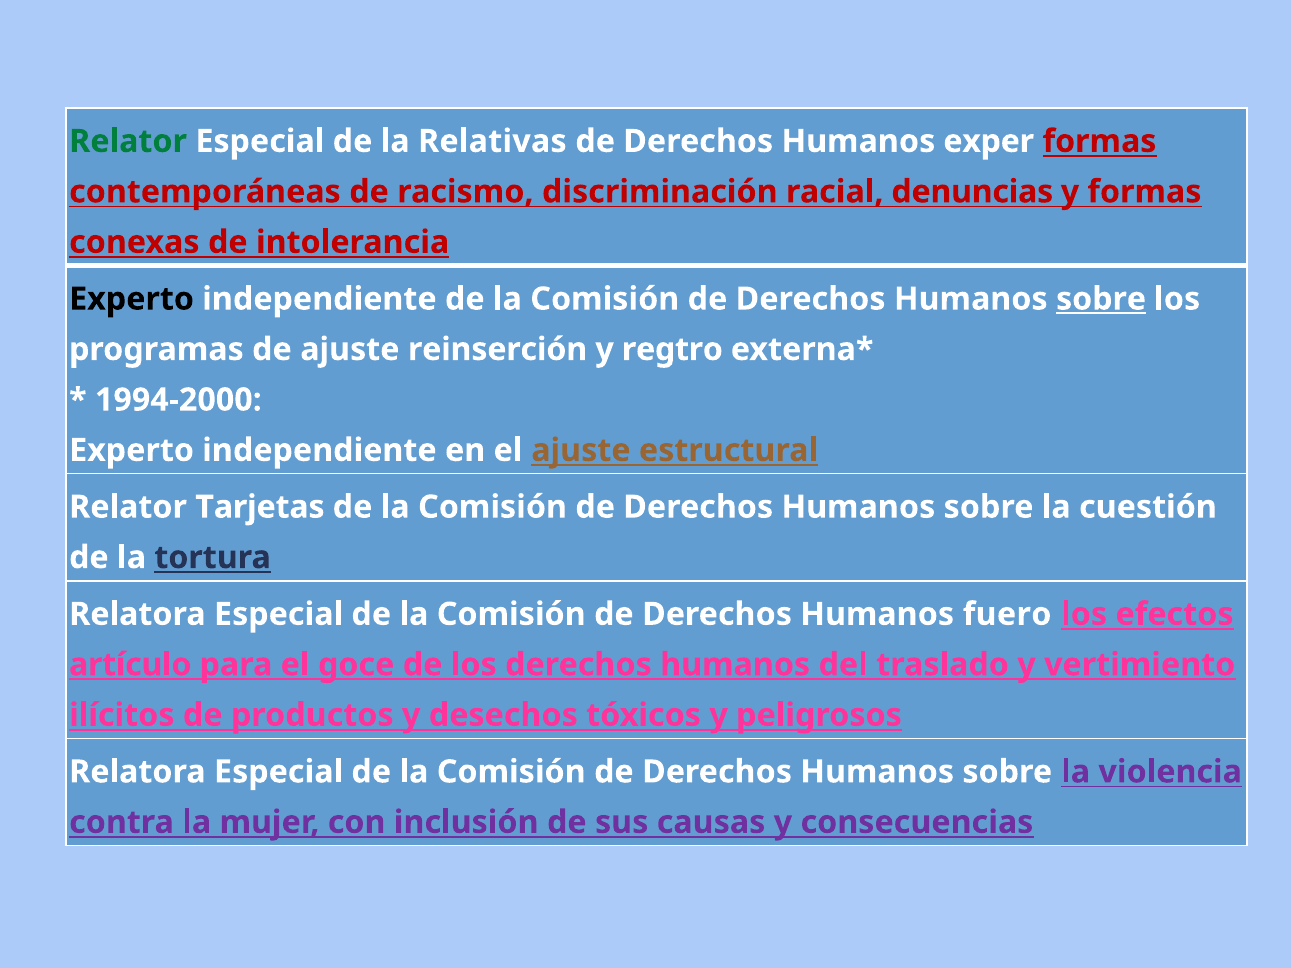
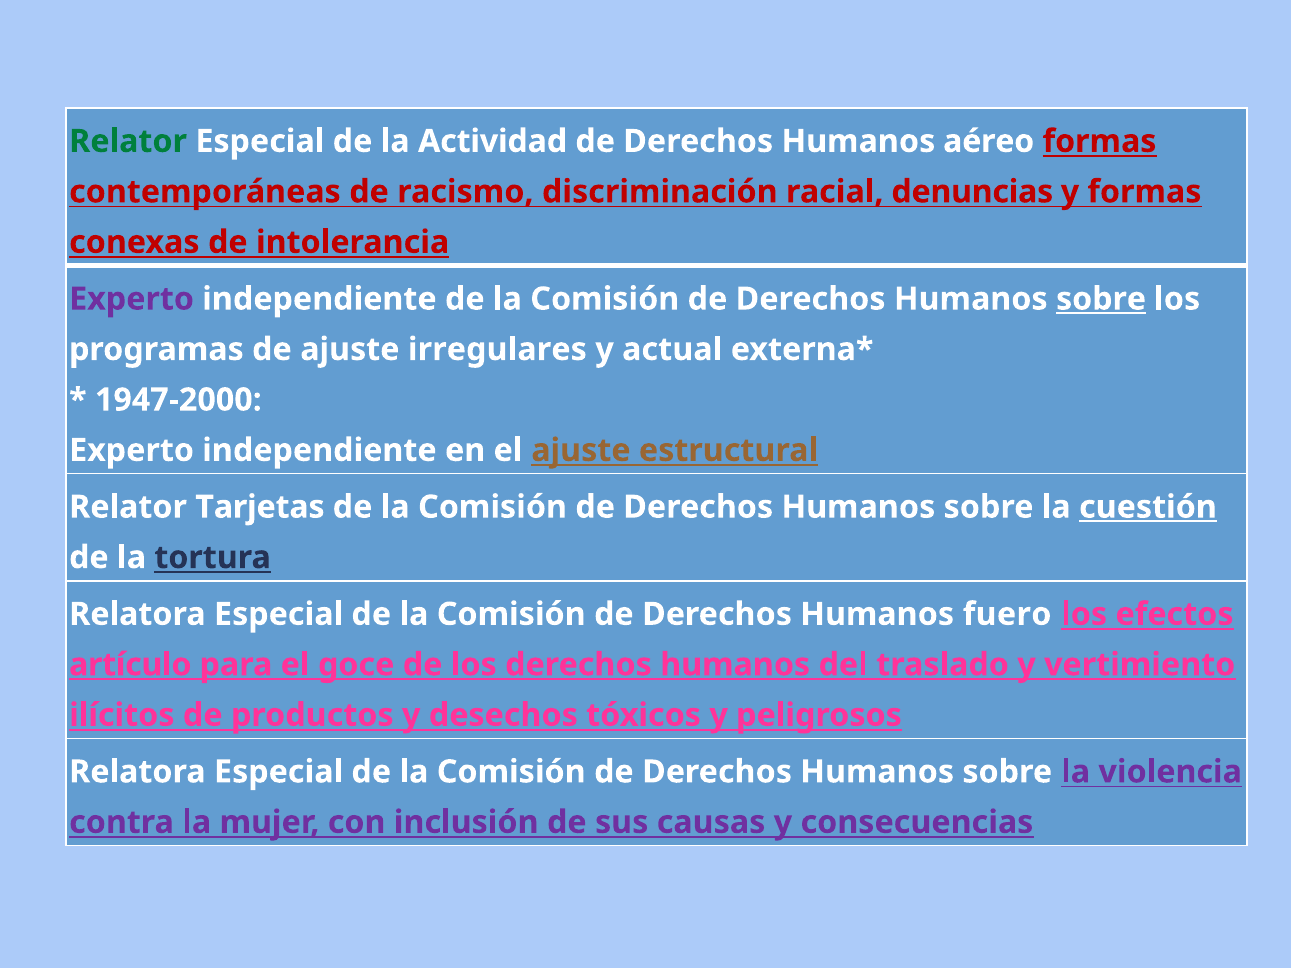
Relativas: Relativas -> Actividad (493, 141)
exper: exper -> aéreo (989, 141)
Experto colour: black -> purple (132, 299)
reinserción: reinserción -> irregulares (497, 350)
regtro: regtro -> actual (672, 350)
1994-2000: 1994-2000 -> 1947-2000 (178, 400)
cuestión underline: none -> present (1148, 507)
